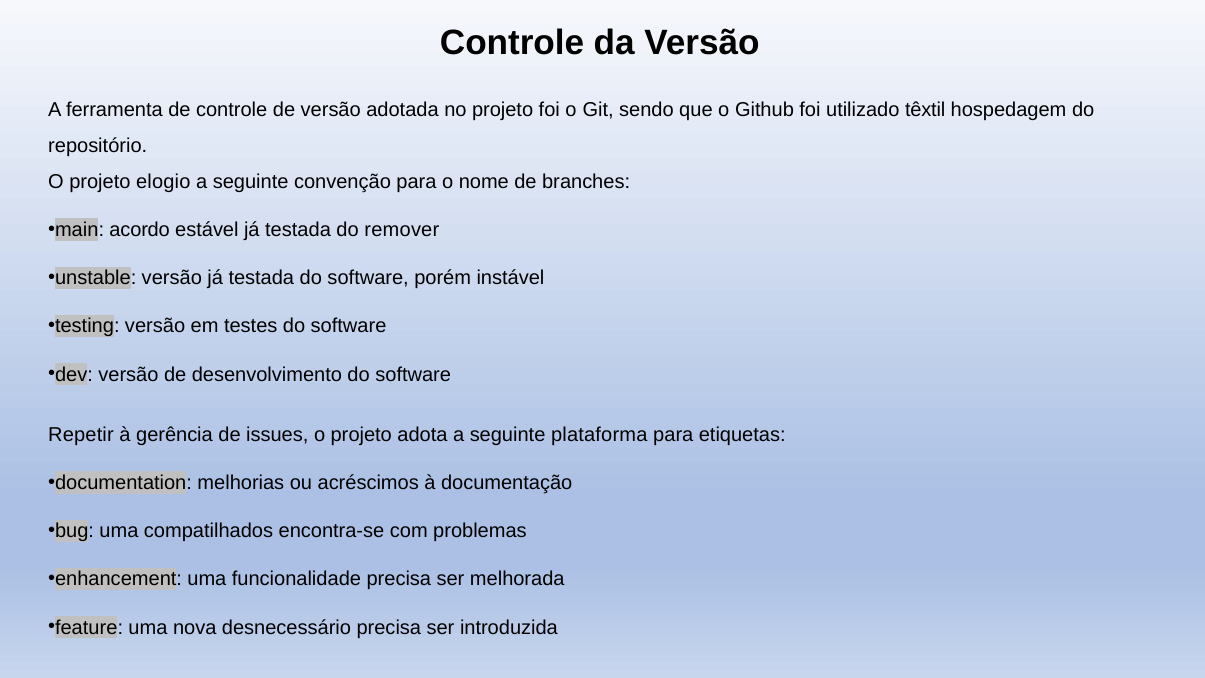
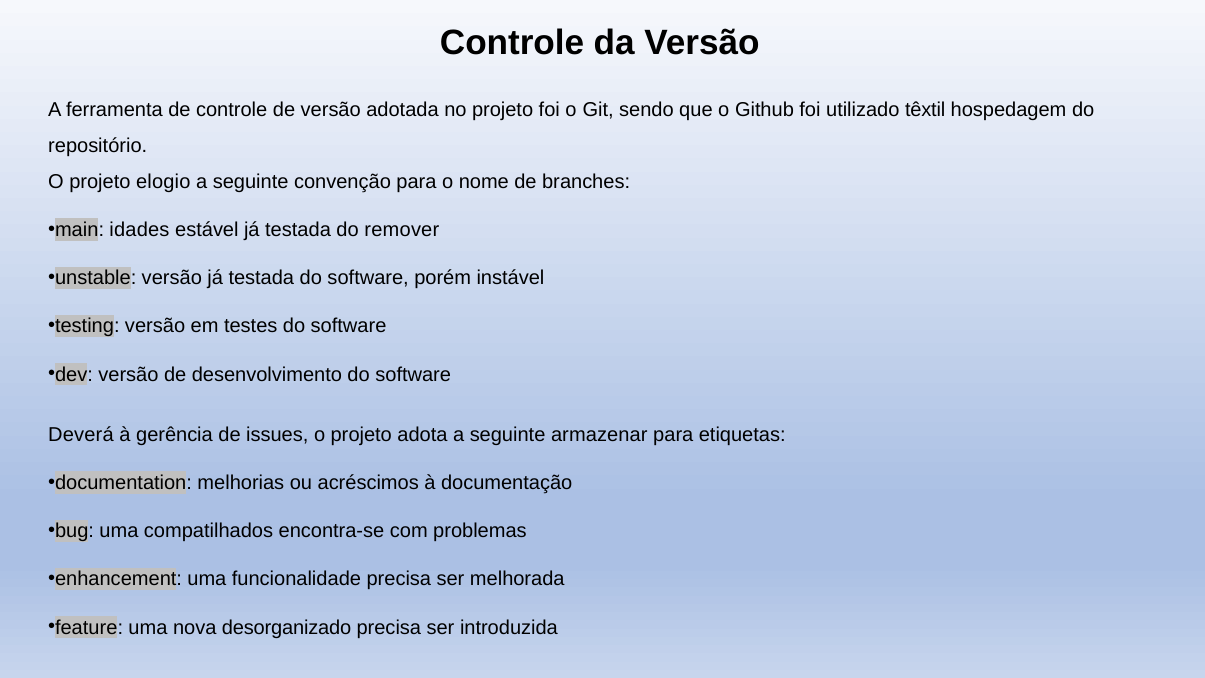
acordo: acordo -> idades (139, 230)
Repetir: Repetir -> Deverá (81, 435)
plataforma: plataforma -> armazenar (599, 435)
desnecessário: desnecessário -> desorganizado (287, 627)
